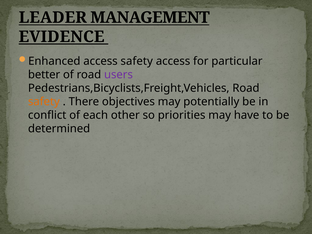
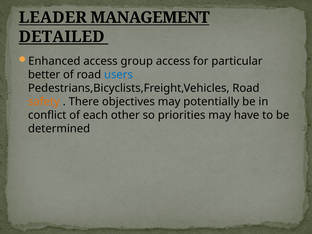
EVIDENCE: EVIDENCE -> DETAILED (62, 37)
access safety: safety -> group (137, 61)
users colour: purple -> blue (118, 75)
